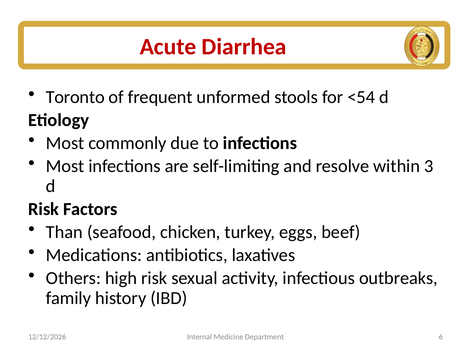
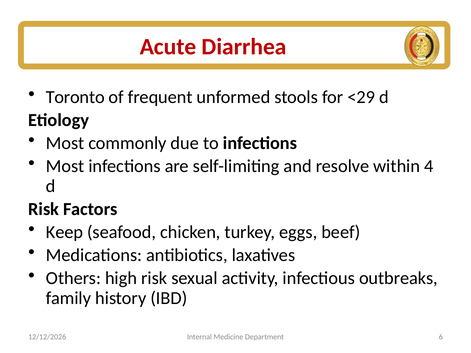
<54: <54 -> <29 (361, 97)
3: 3 -> 4 (429, 166)
Than: Than -> Keep (64, 232)
